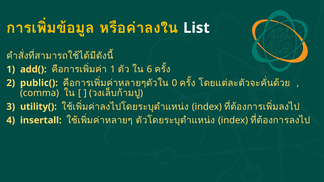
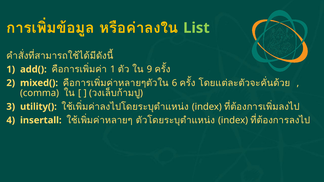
List colour: white -> light green (196, 28)
6: 6 -> 9 (149, 69)
public(: public( -> mixed( (39, 83)
0: 0 -> 6 (174, 83)
